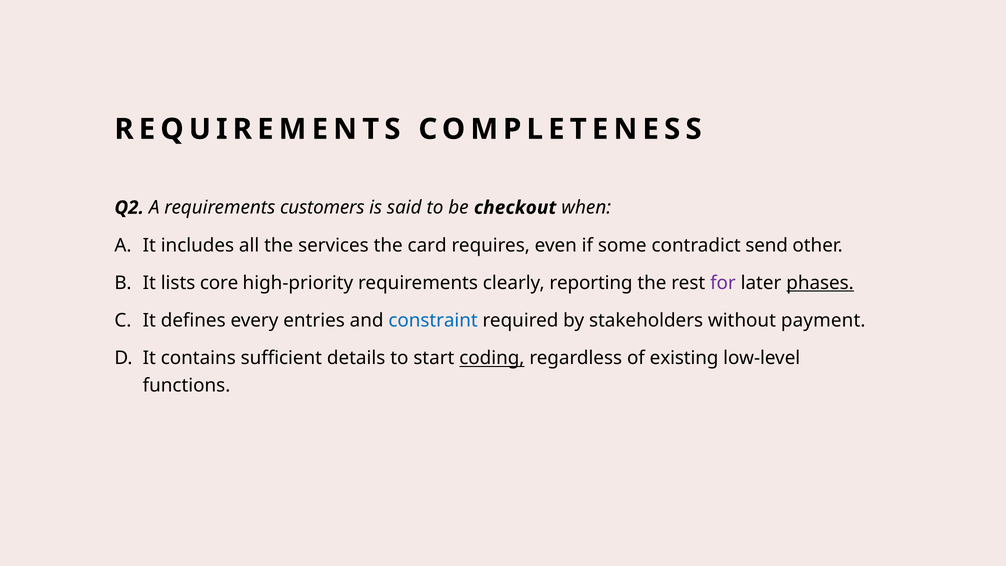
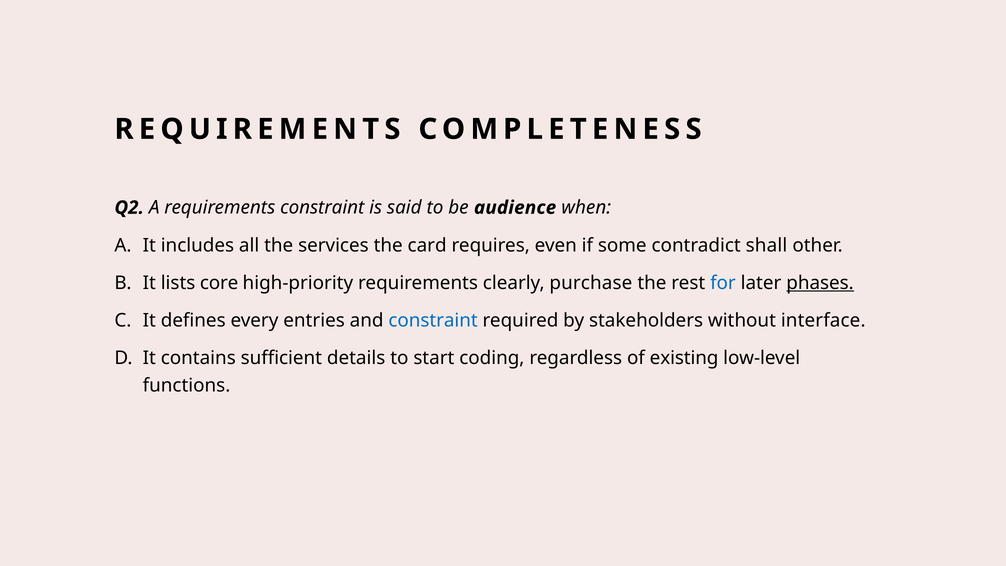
requirements customers: customers -> constraint (322, 208)
checkout: checkout -> audience (515, 208)
send: send -> shall (766, 245)
reporting: reporting -> purchase (591, 283)
for colour: purple -> blue (723, 283)
payment: payment -> interface (823, 320)
coding underline: present -> none (492, 358)
